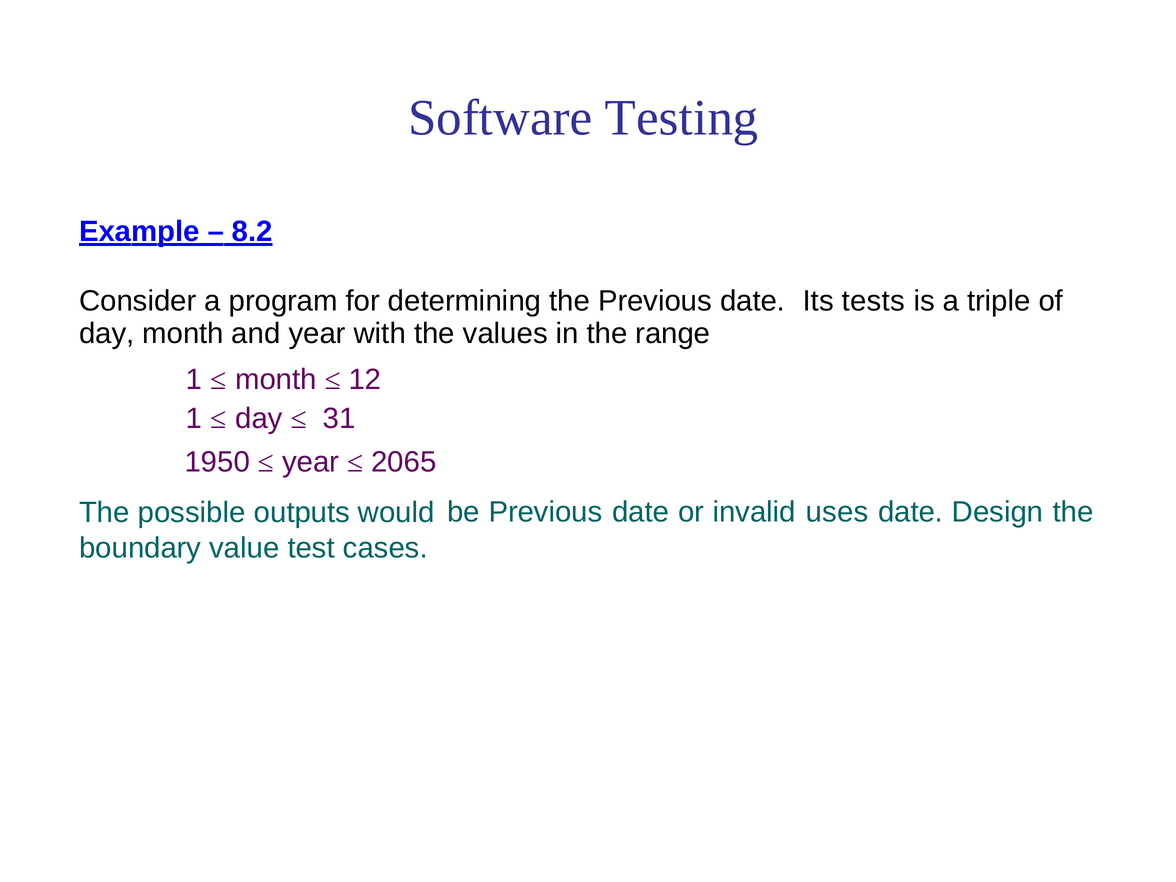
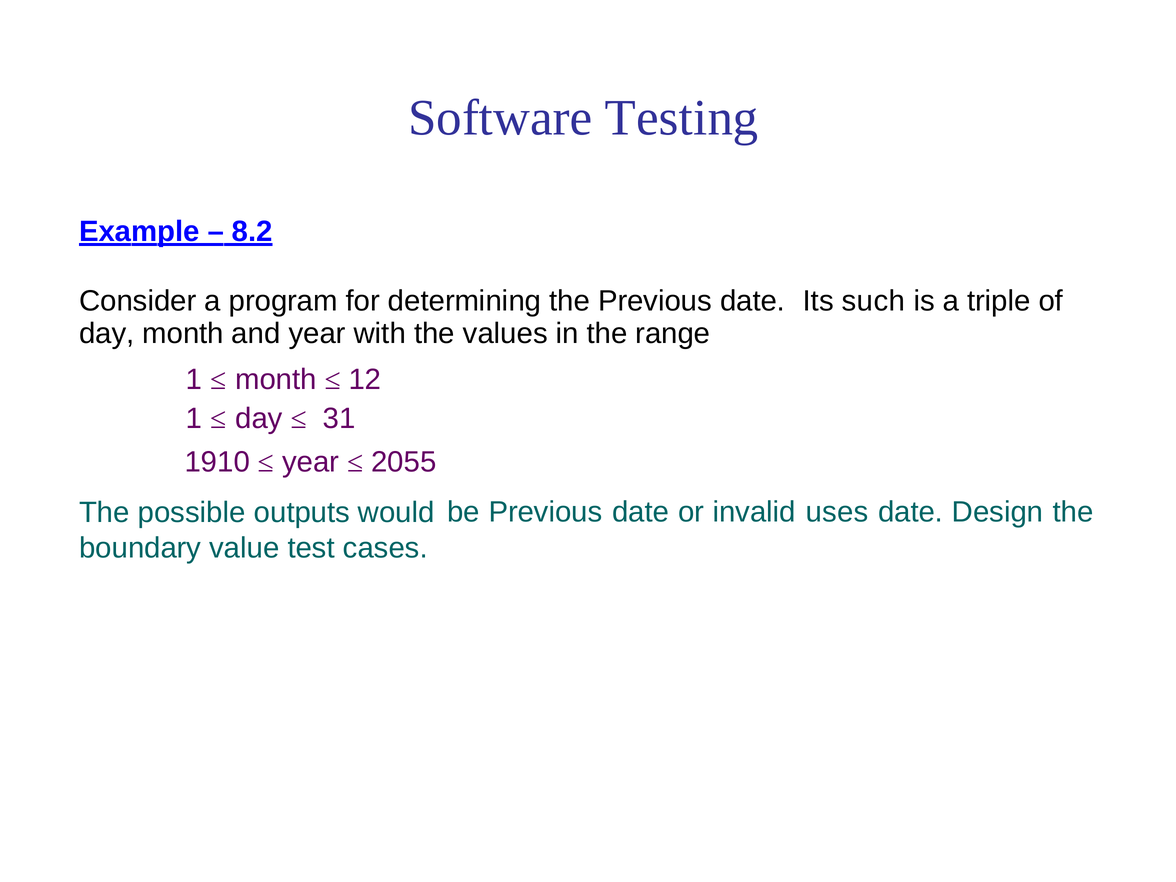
tests: tests -> such (873, 301)
1950: 1950 -> 1910 (217, 462)
2065: 2065 -> 2055 (404, 462)
